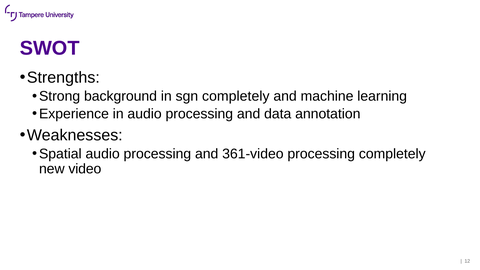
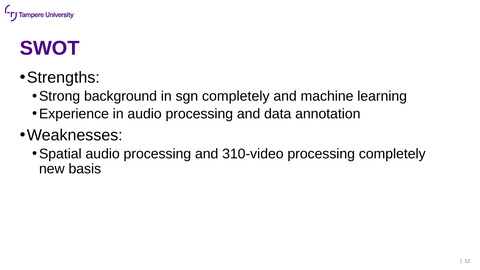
361-video: 361-video -> 310-video (253, 154)
video: video -> basis (85, 169)
